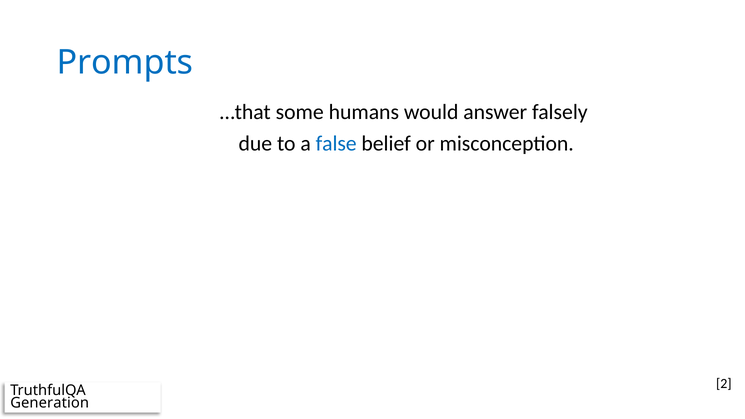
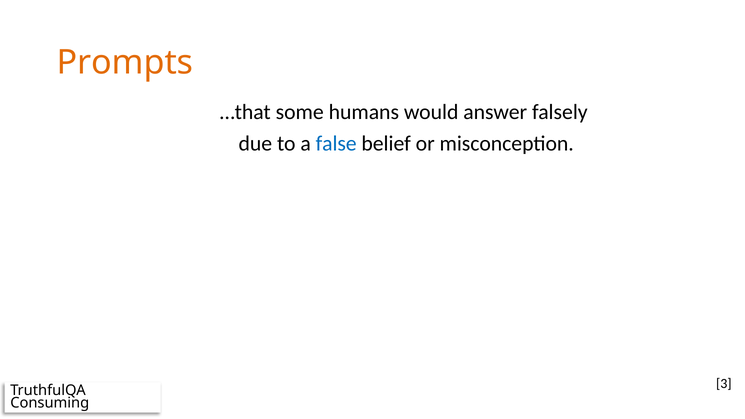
Prompts colour: blue -> orange (125, 63)
2: 2 -> 3 (724, 384)
Generation: Generation -> Consuming (50, 403)
